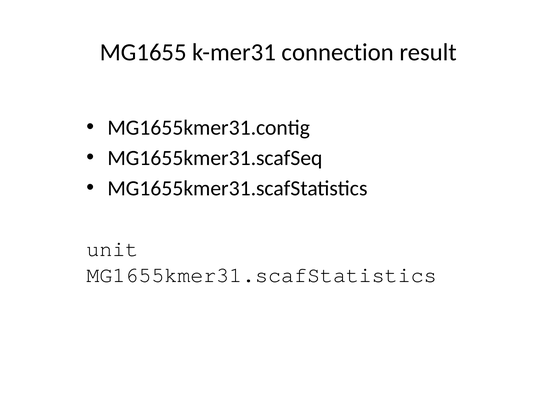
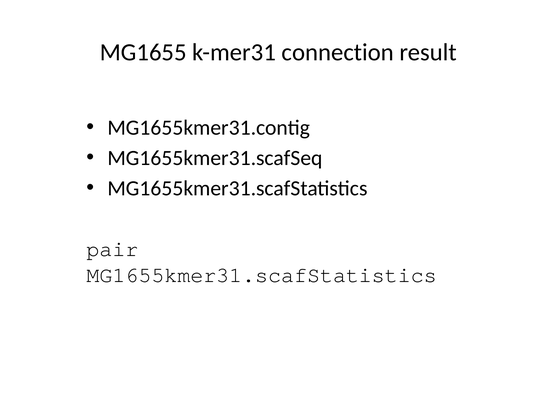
unit: unit -> pair (113, 249)
